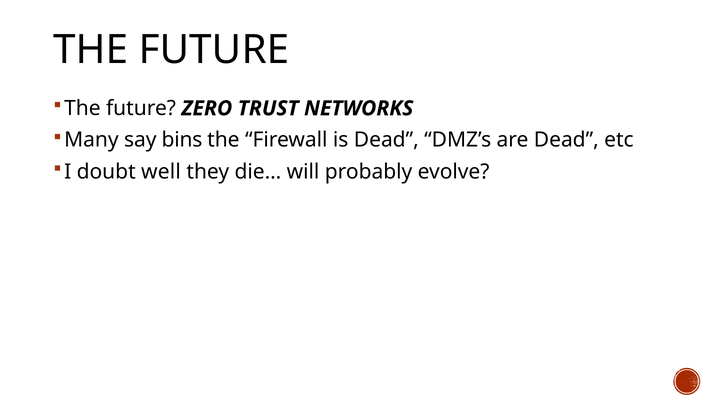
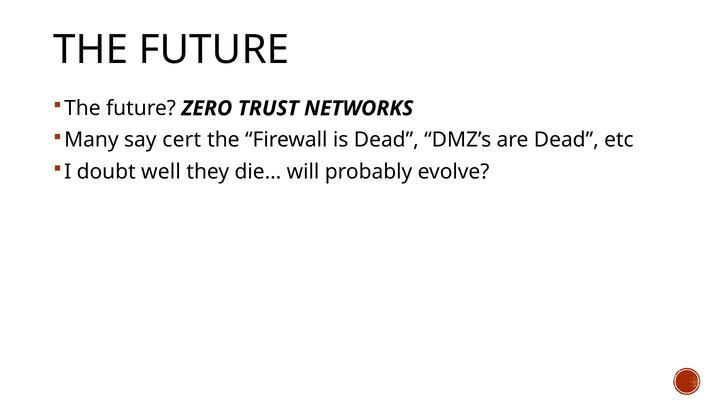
bins: bins -> cert (182, 140)
